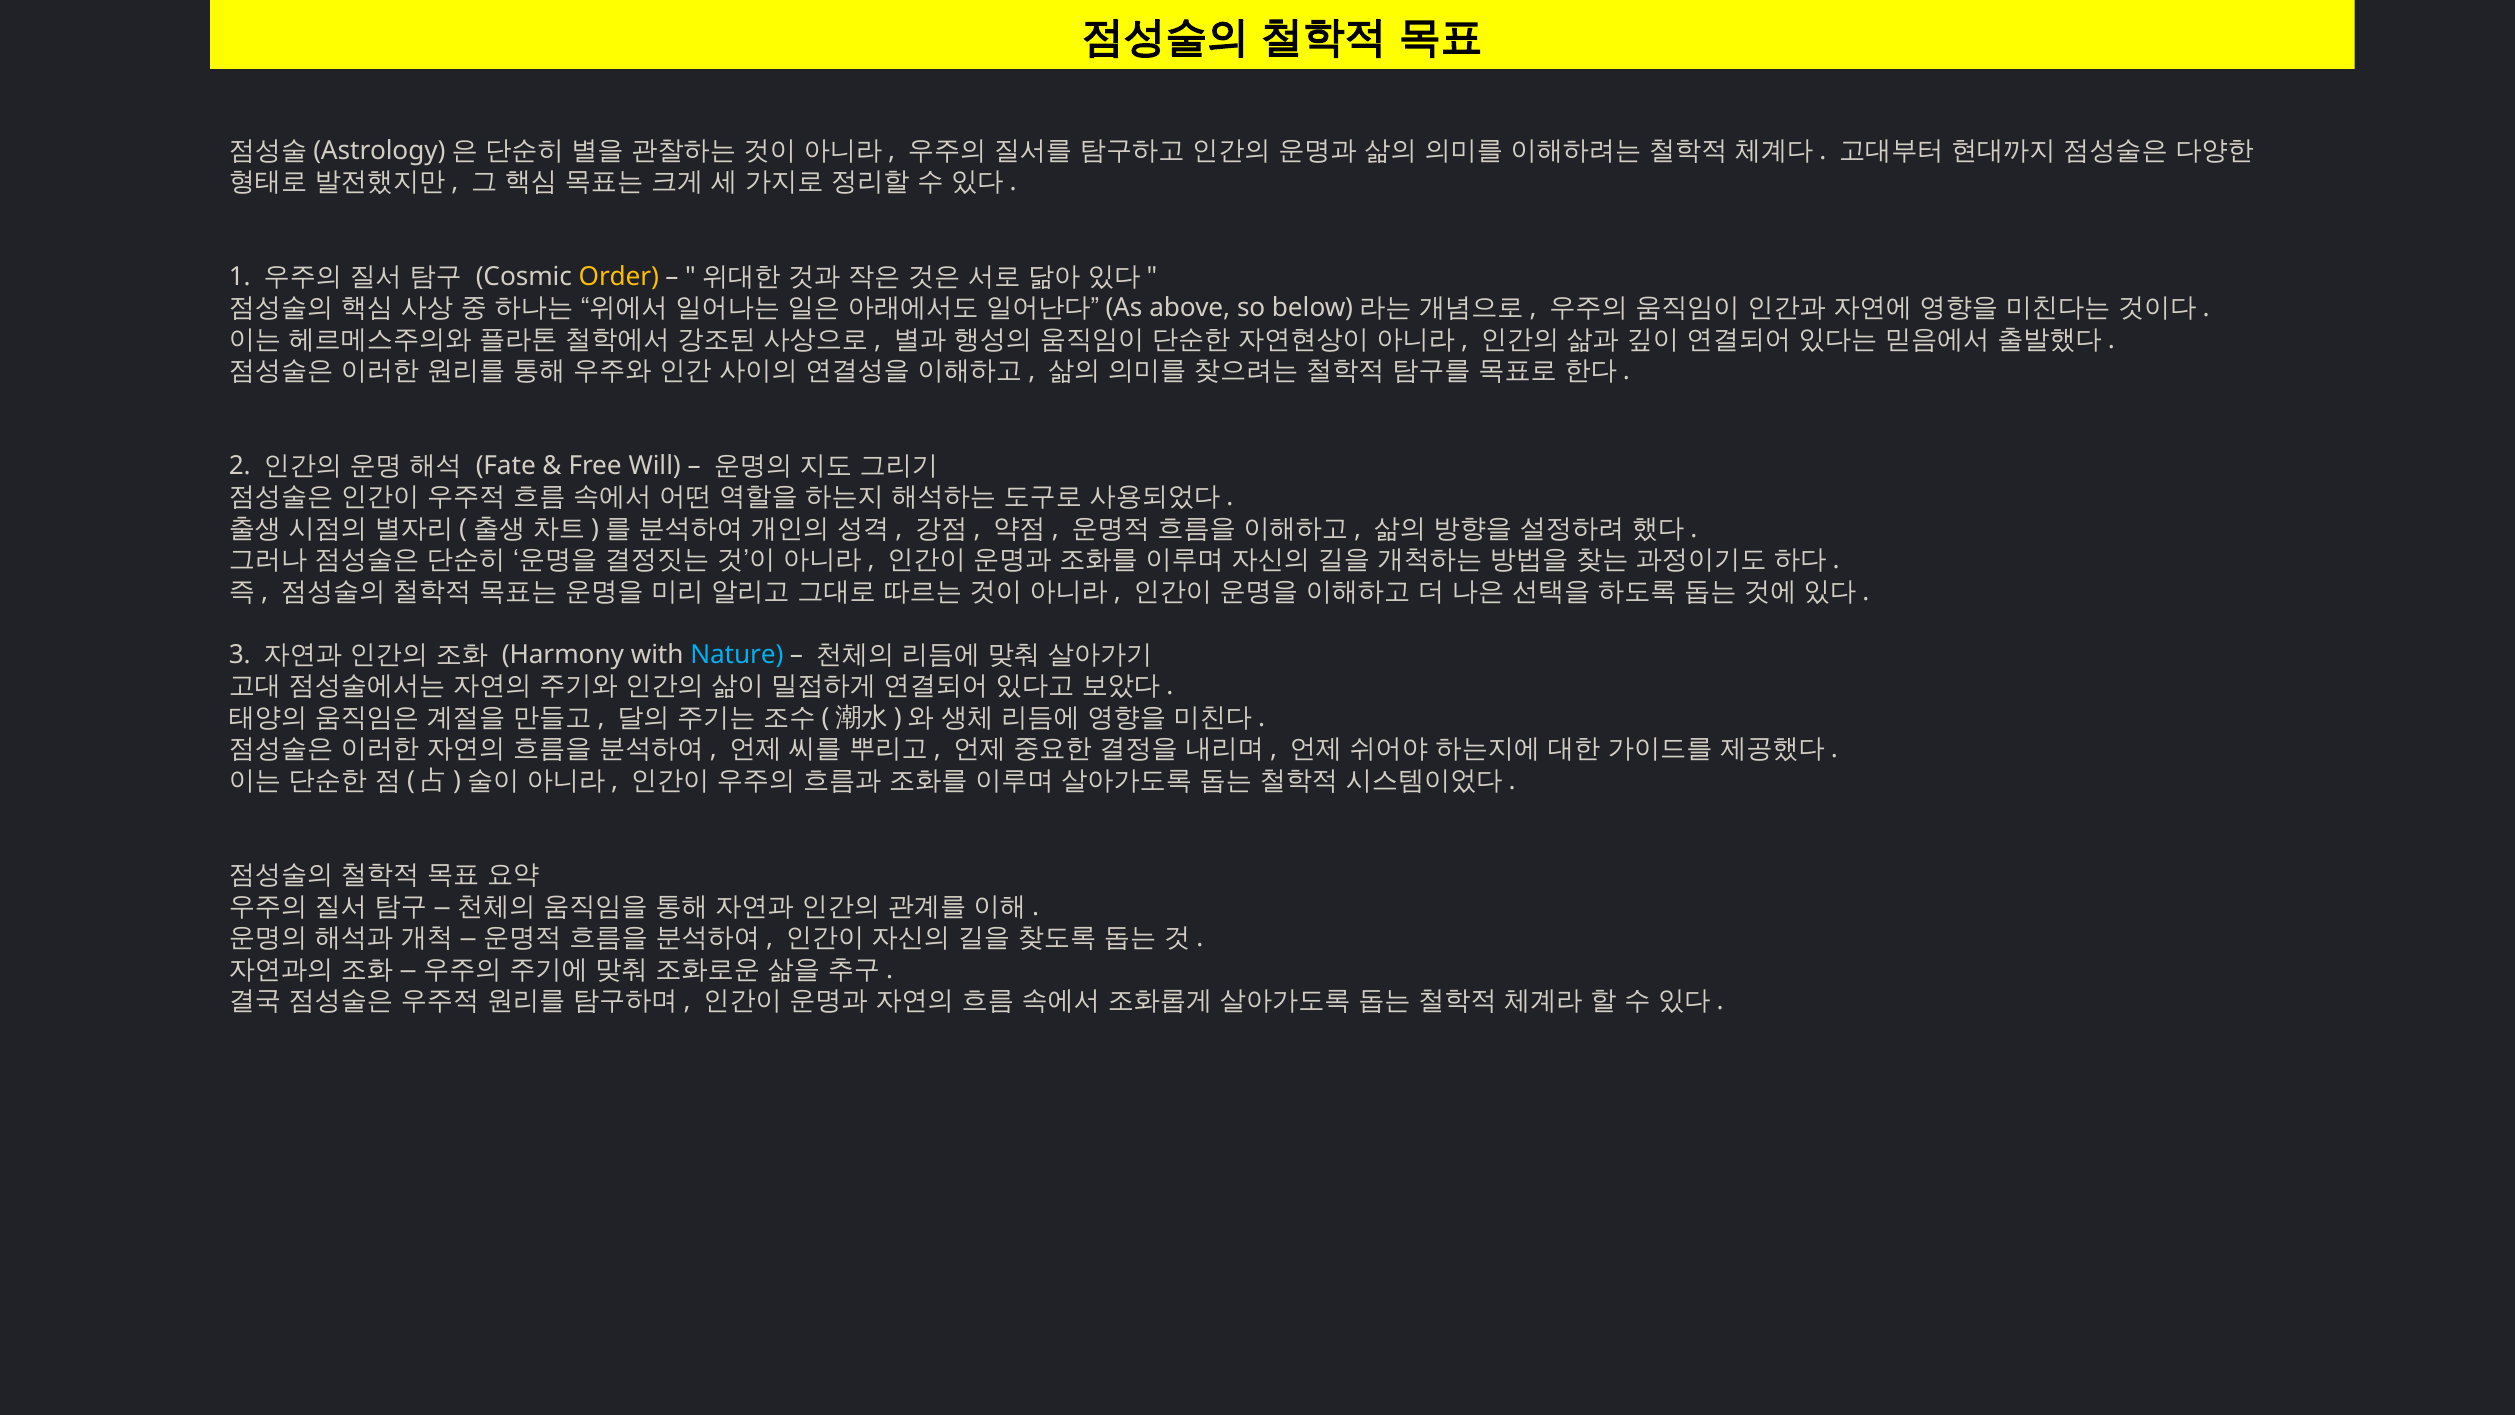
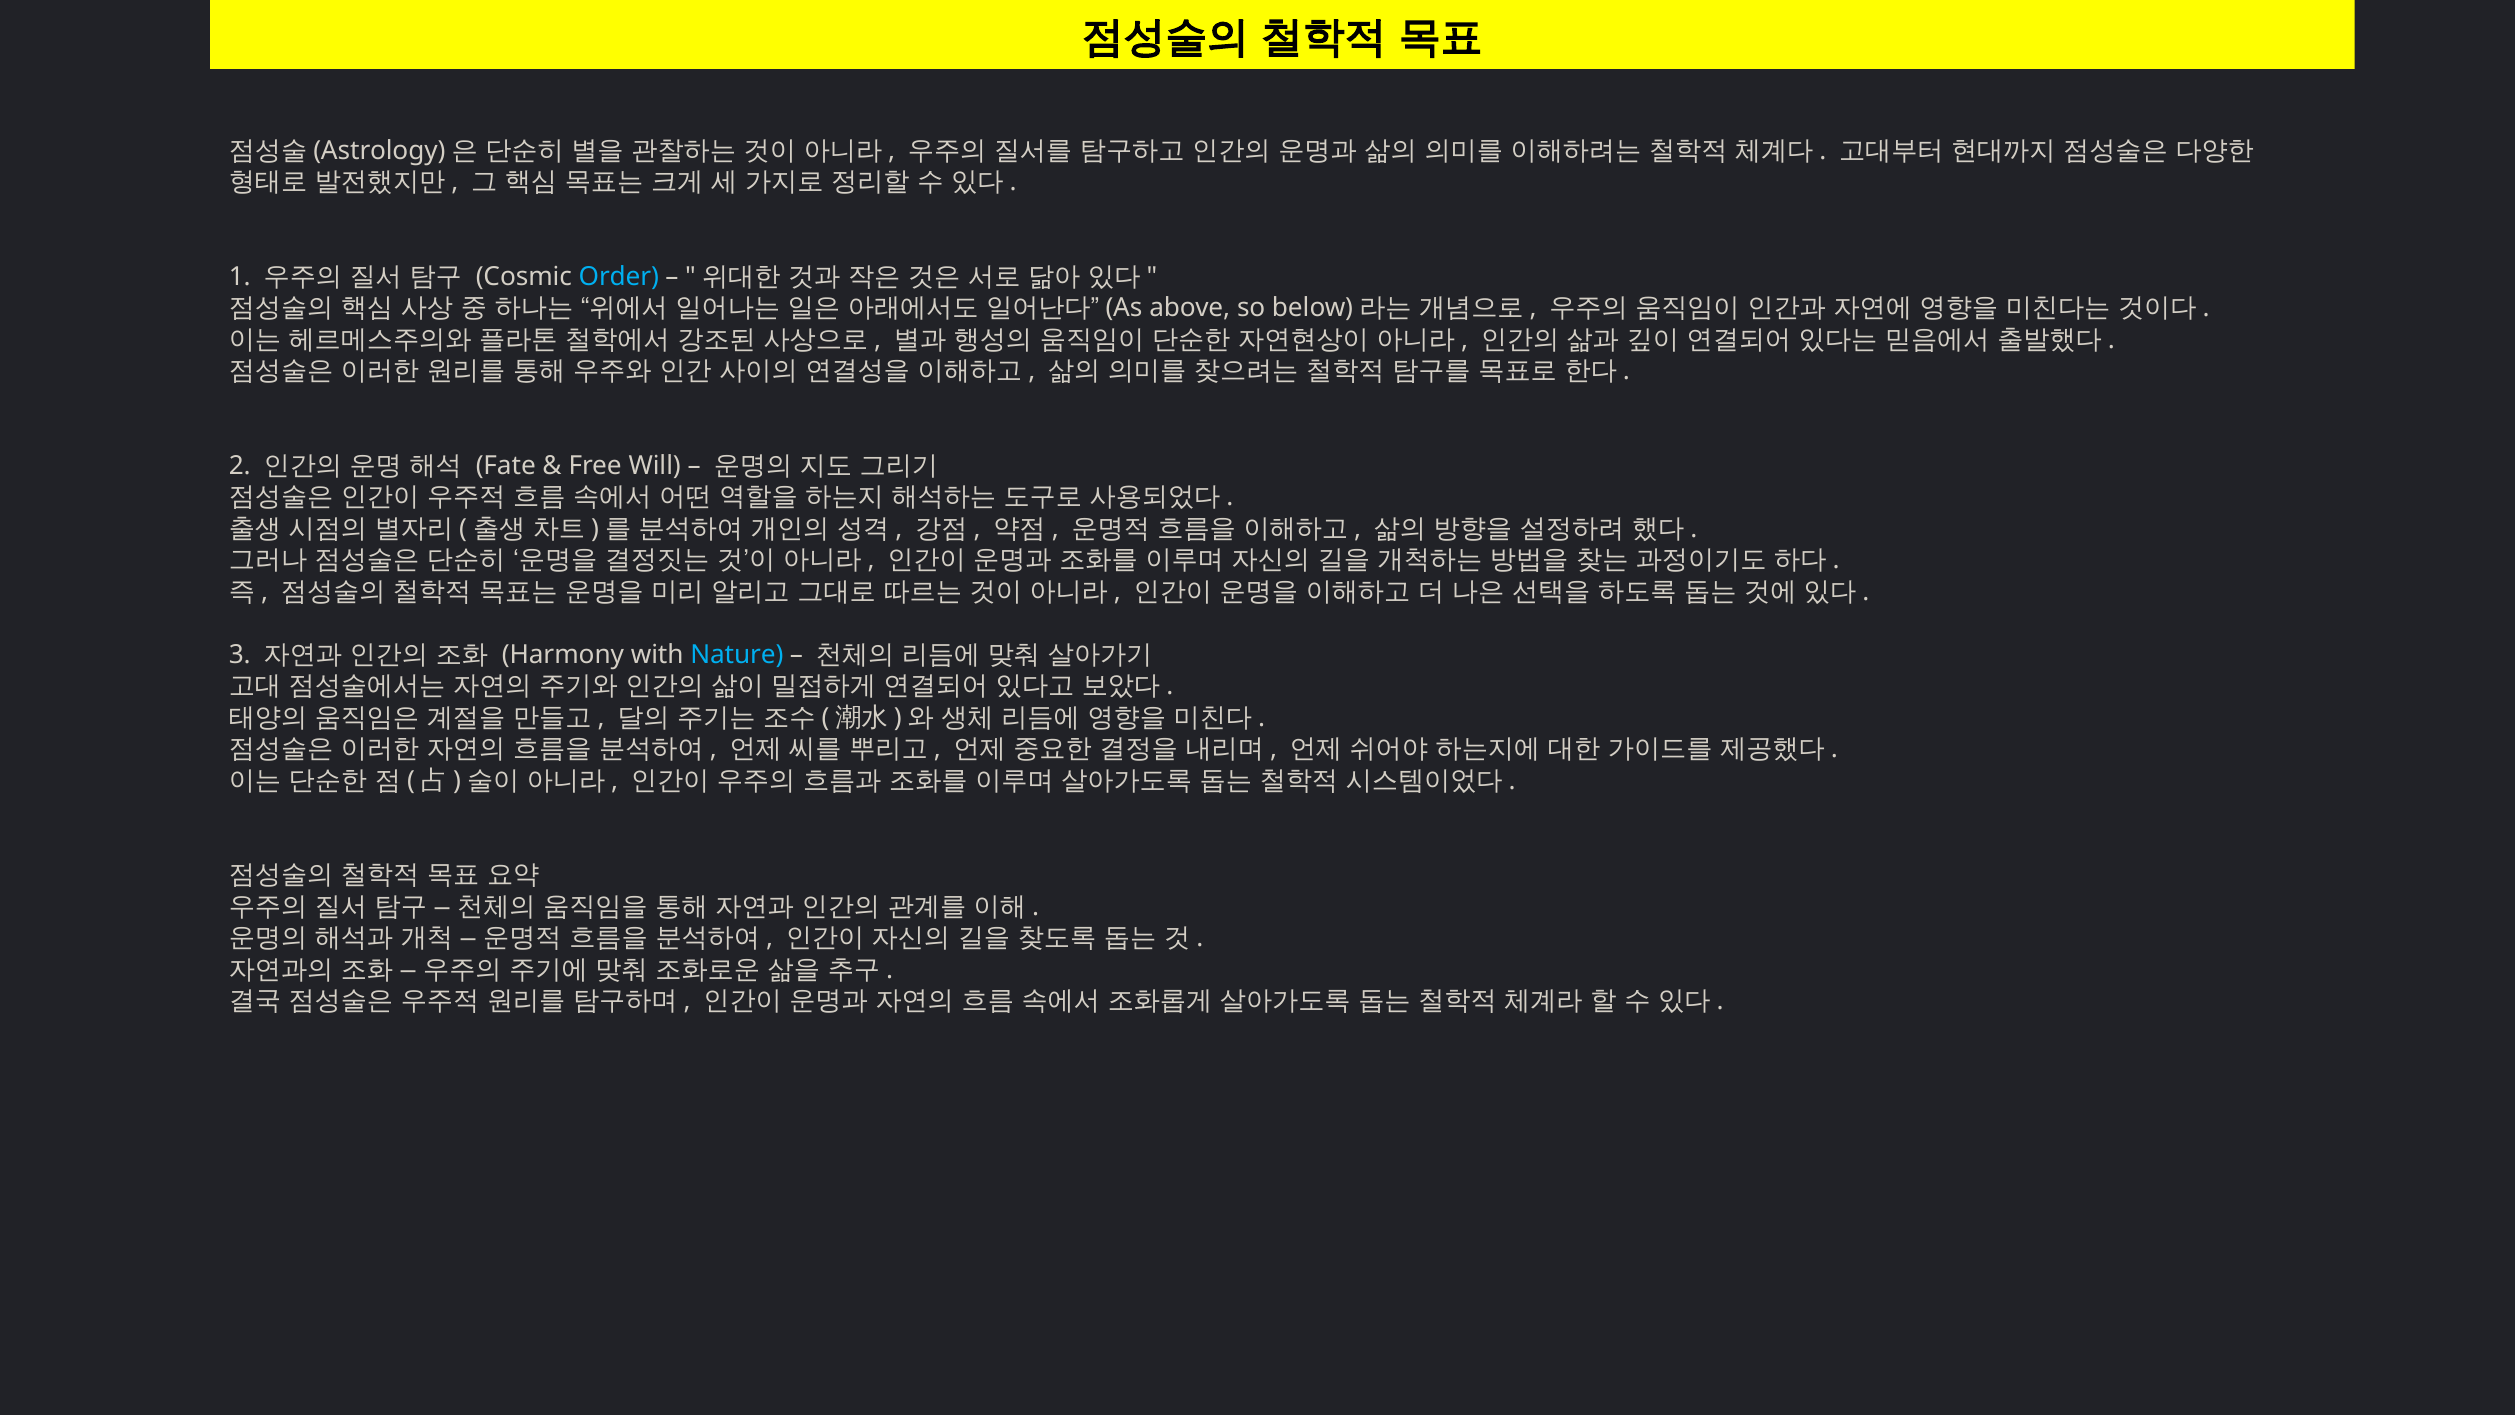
Order colour: yellow -> light blue (619, 276)
